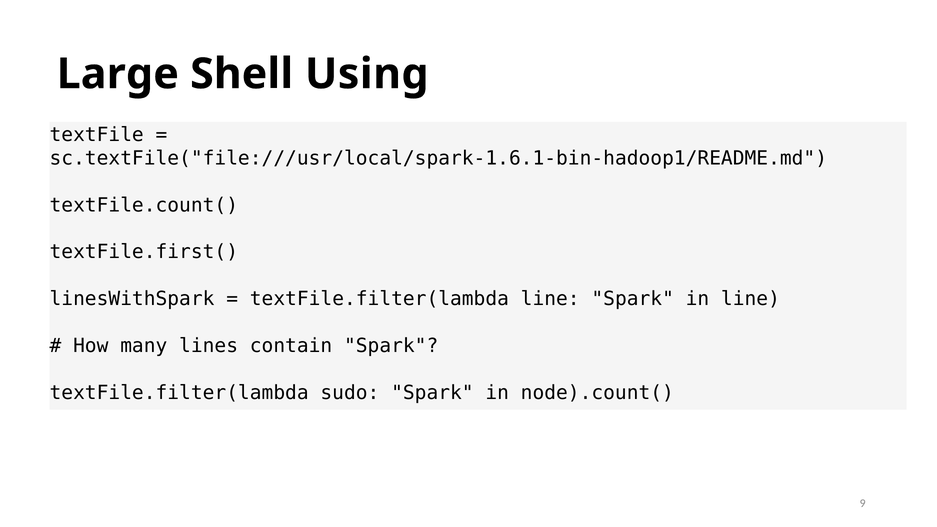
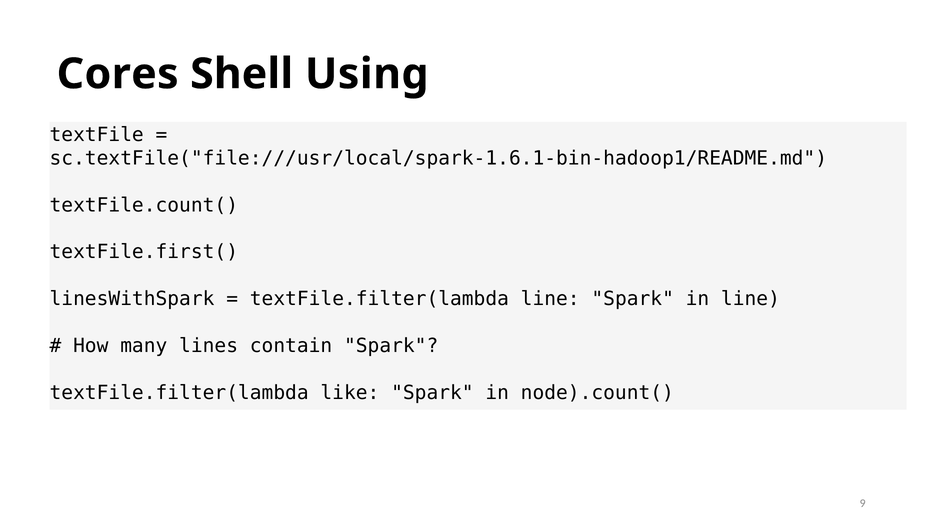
Large: Large -> Cores (118, 74)
sudo: sudo -> like (350, 393)
